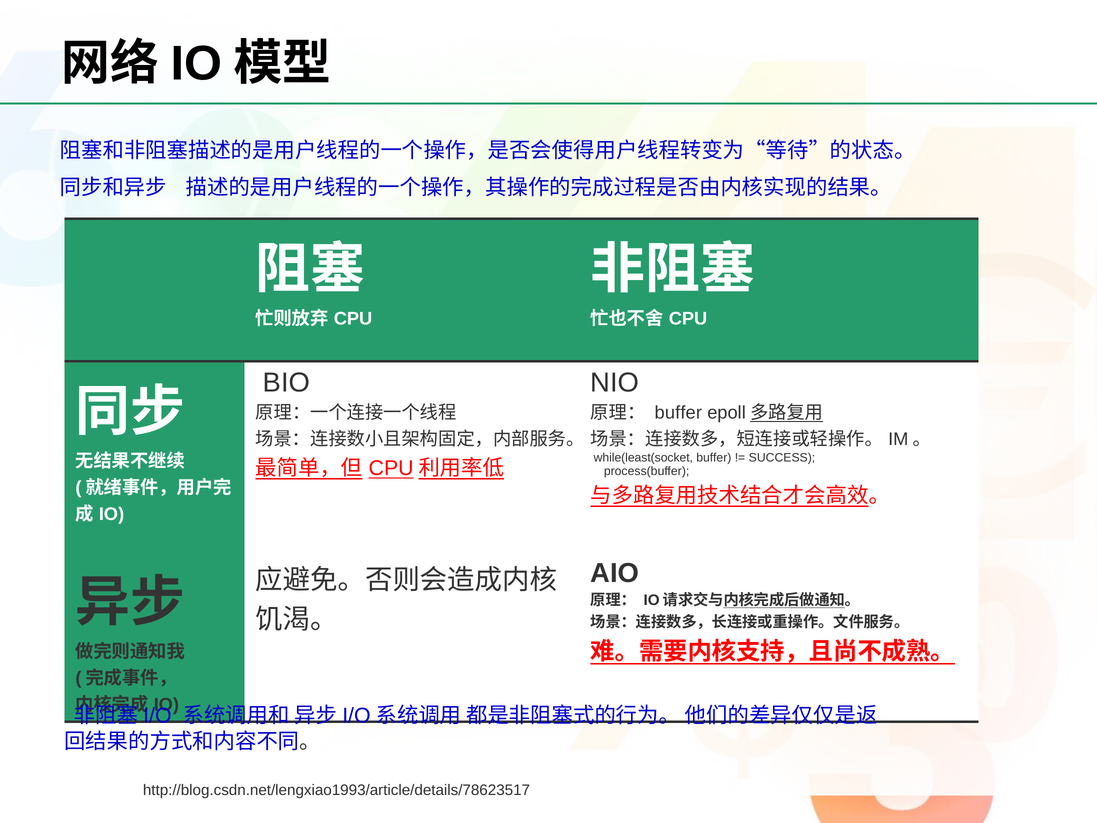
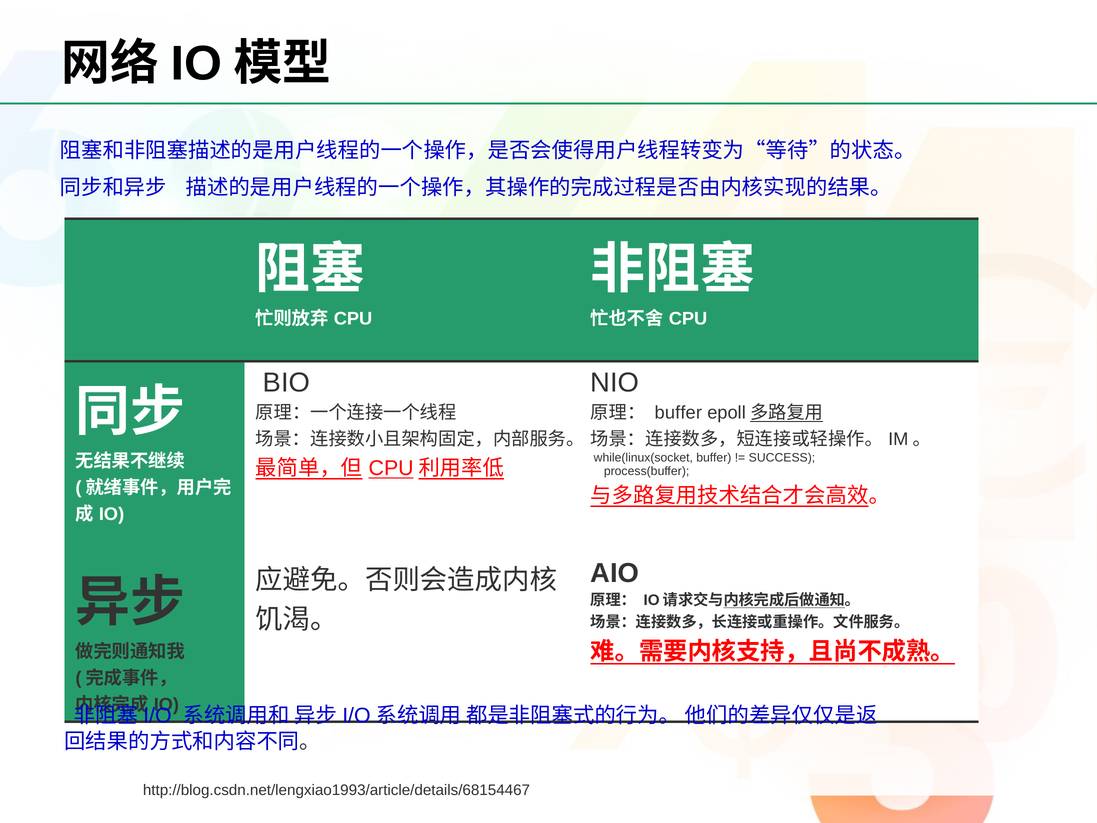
while(least(socket: while(least(socket -> while(linux(socket (643, 458)
http://blog.csdn.net/lengxiao1993/article/details/78623517: http://blog.csdn.net/lengxiao1993/article/details/78623517 -> http://blog.csdn.net/lengxiao1993/article/details/68154467 (337, 790)
